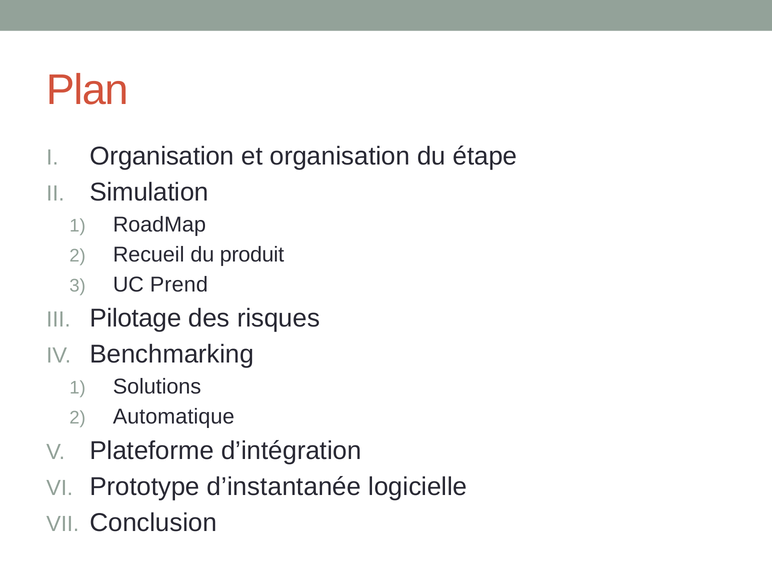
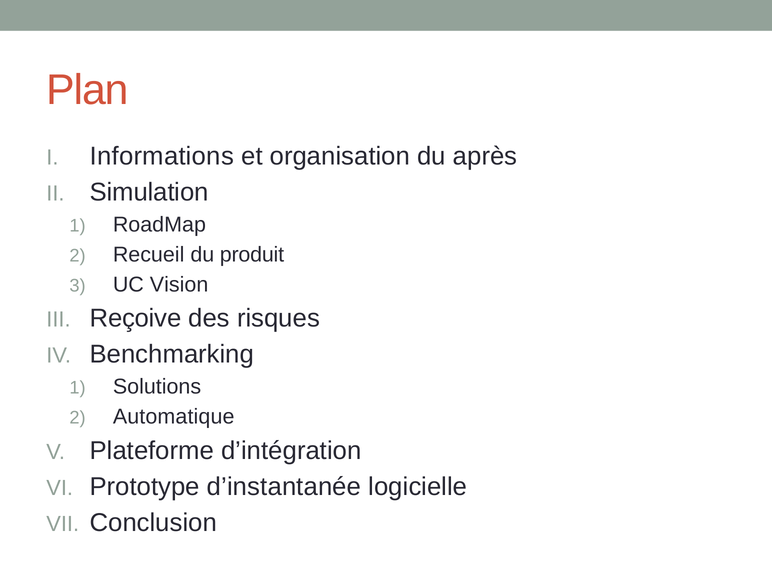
Organisation: Organisation -> Informations (162, 156)
étape: étape -> après (485, 156)
Prend: Prend -> Vision (179, 285)
Pilotage: Pilotage -> Reçoive (136, 318)
